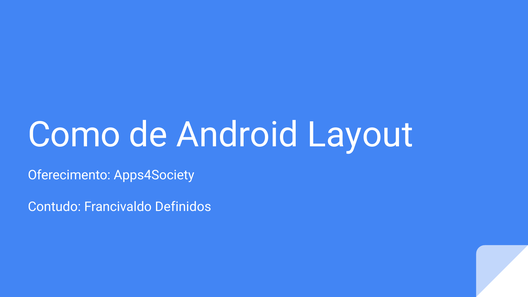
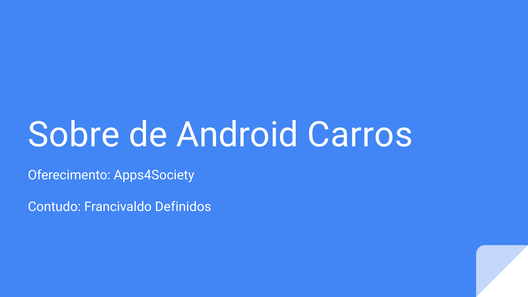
Como: Como -> Sobre (74, 135)
Layout: Layout -> Carros (360, 135)
